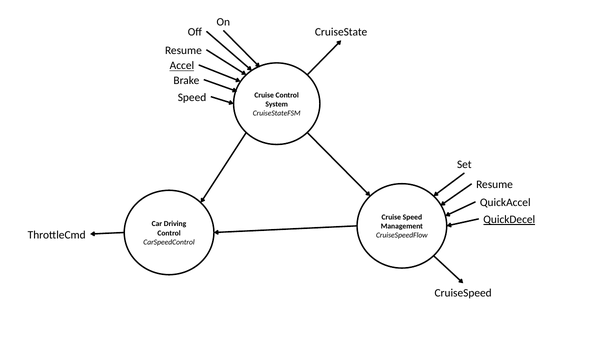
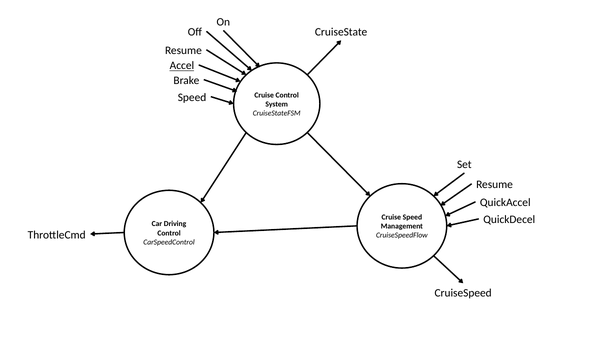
QuickDecel underline: present -> none (509, 220)
